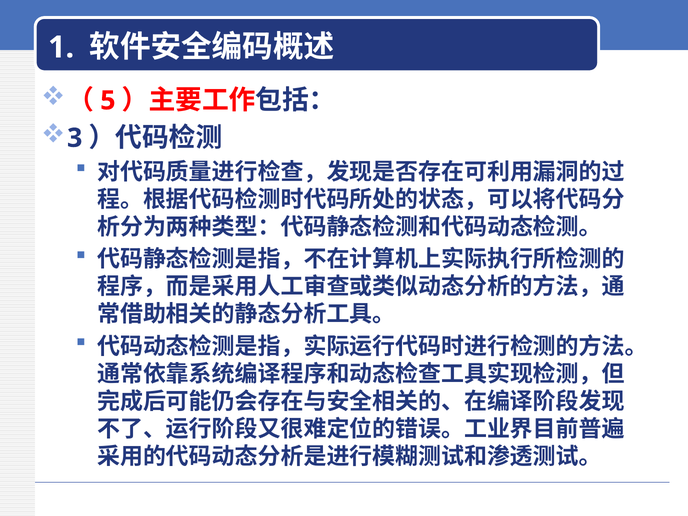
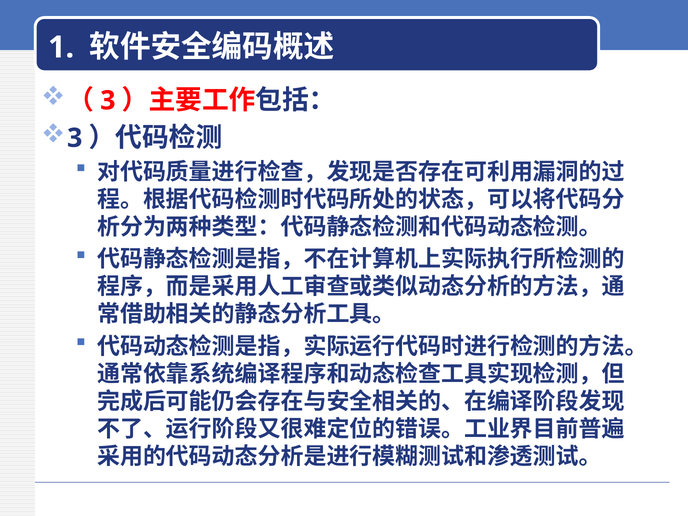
5: 5 -> 3 (108, 101)
